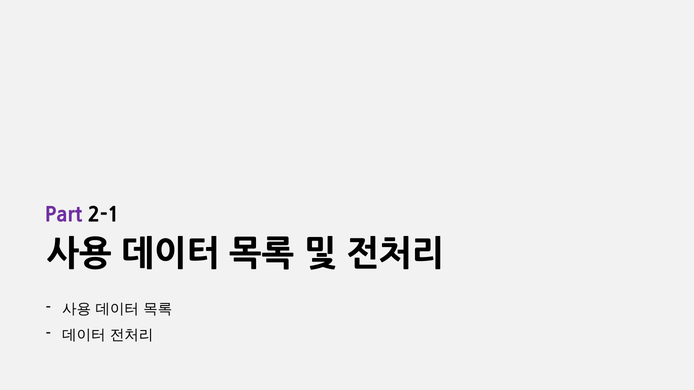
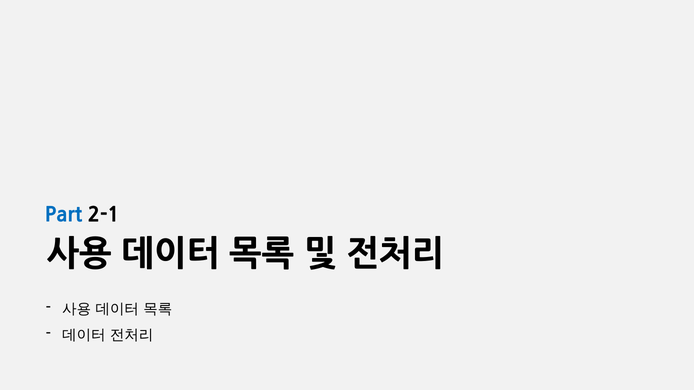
Part colour: purple -> blue (63, 215)
